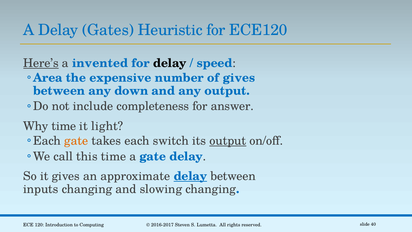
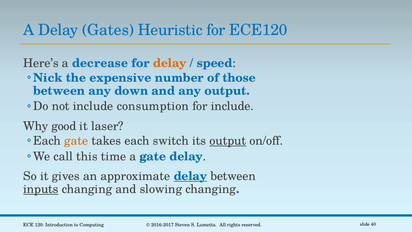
Here’s underline: present -> none (41, 63)
invented: invented -> decrease (100, 63)
delay colour: black -> orange (170, 63)
Area: Area -> Nick (48, 78)
of gives: gives -> those (239, 78)
completeness: completeness -> consumption (153, 106)
for answer: answer -> include (232, 106)
Why time: time -> good (64, 126)
light: light -> laser (107, 126)
inputs underline: none -> present (41, 189)
